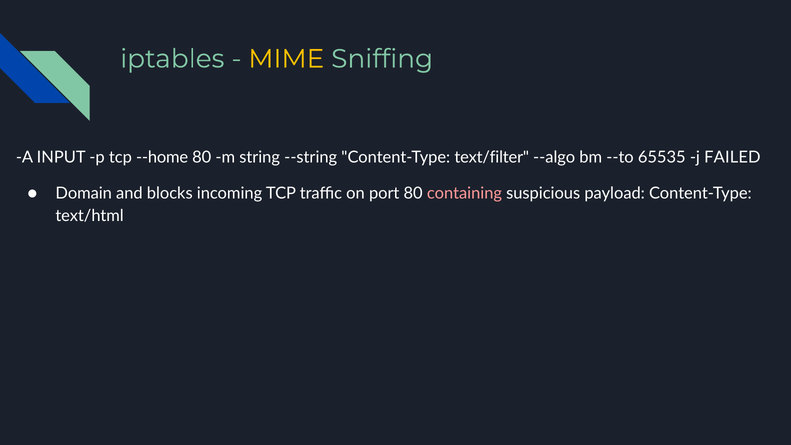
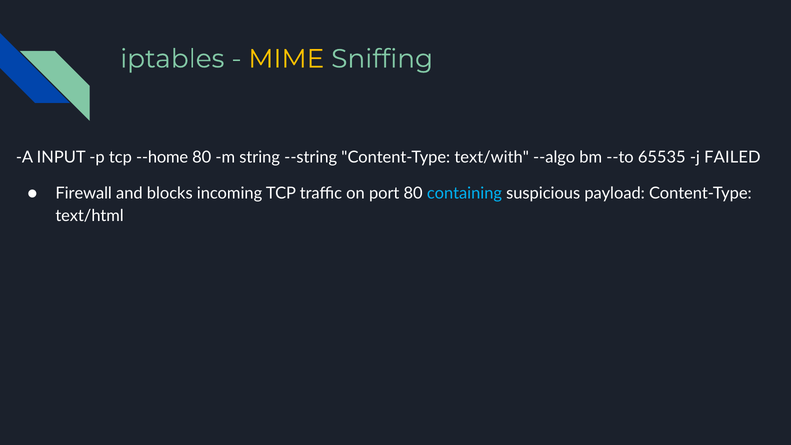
text/filter: text/filter -> text/with (492, 157)
Domain: Domain -> Firewall (84, 193)
containing colour: pink -> light blue (464, 193)
